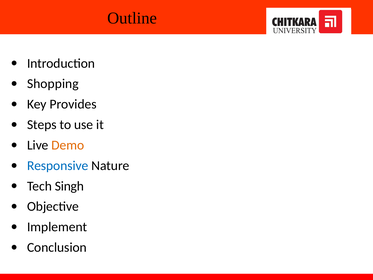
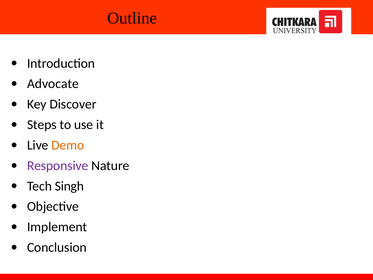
Shopping: Shopping -> Advocate (53, 84)
Provides: Provides -> Discover (73, 104)
Responsive colour: blue -> purple (58, 165)
